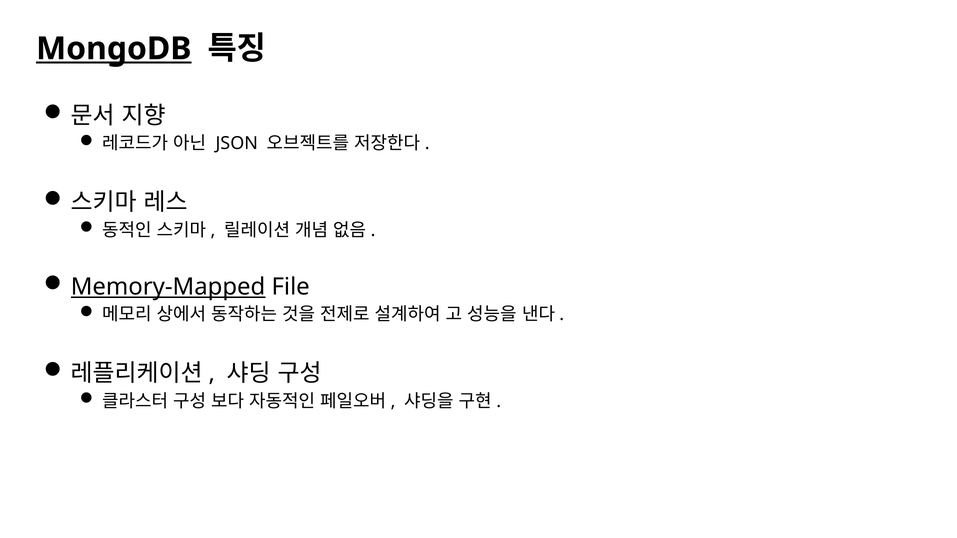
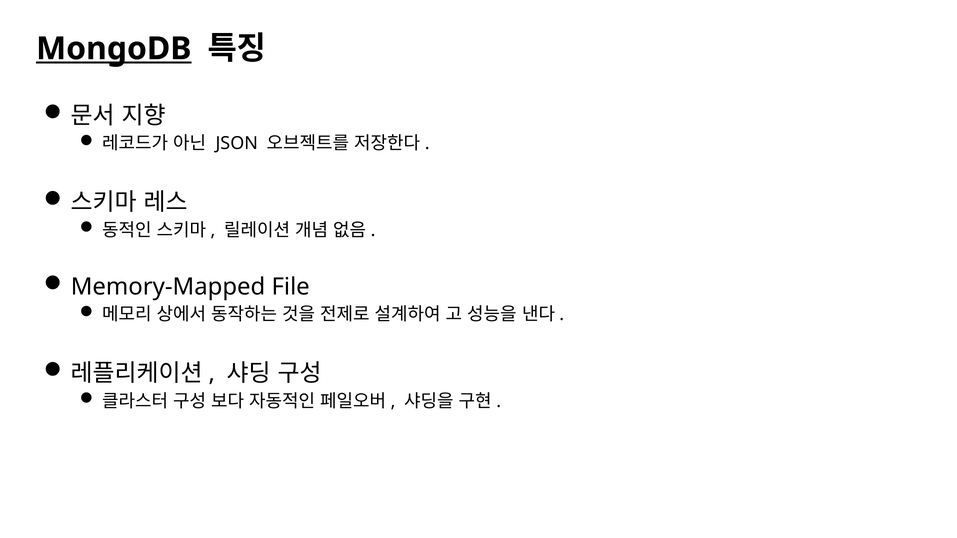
Memory-Mapped underline: present -> none (168, 287)
